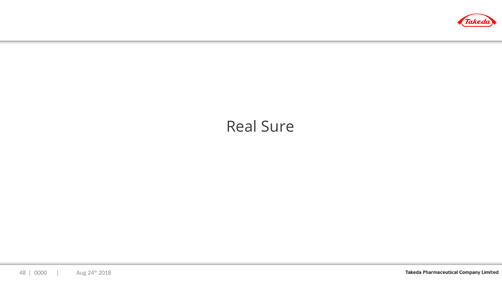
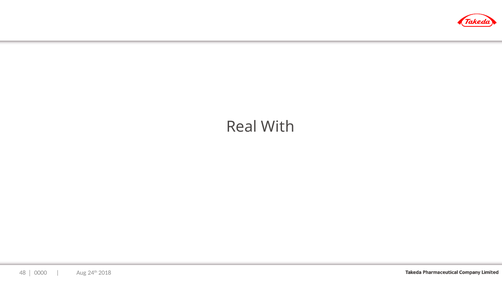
Sure: Sure -> With (278, 127)
